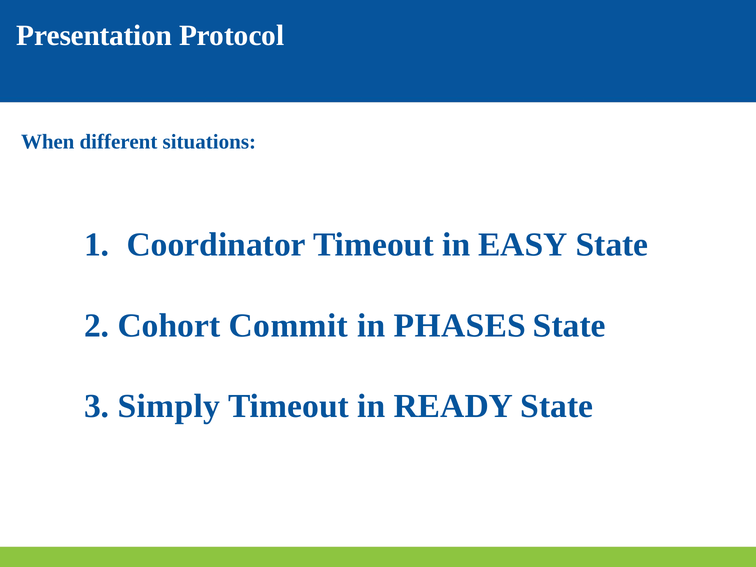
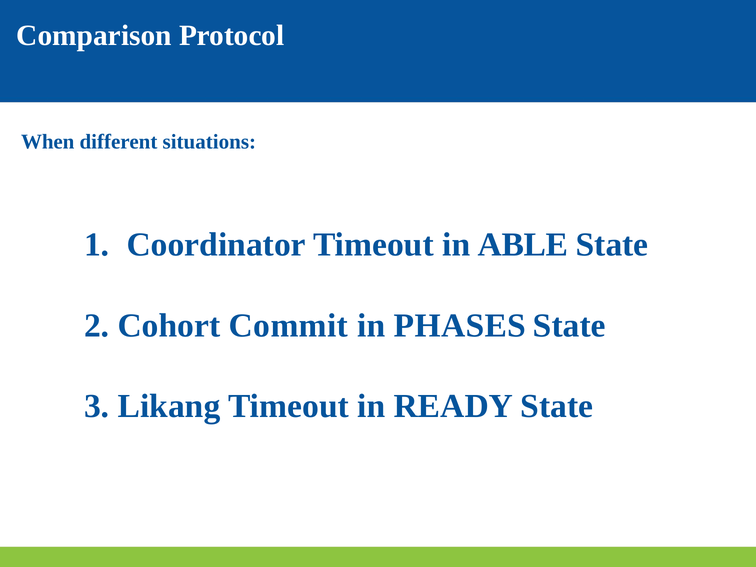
Presentation: Presentation -> Comparison (94, 35)
EASY: EASY -> ABLE (523, 245)
Simply: Simply -> Likang (169, 406)
